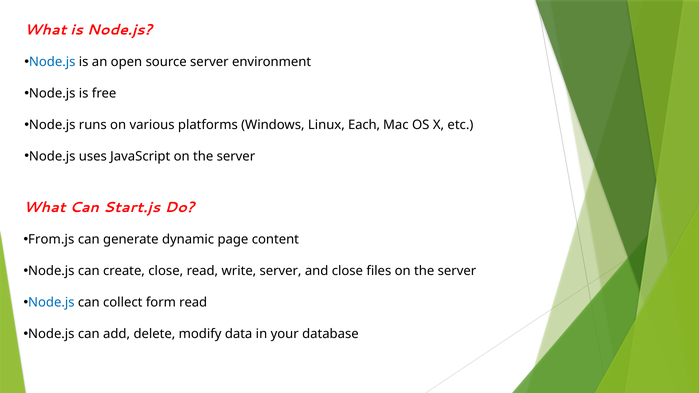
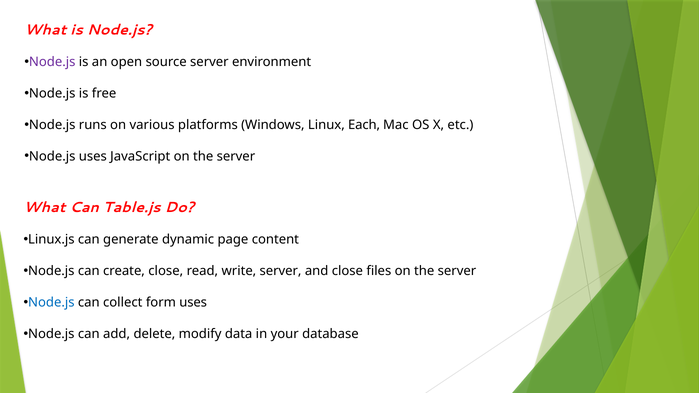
Node.js colour: blue -> purple (52, 62)
Start.js: Start.js -> Table.js (132, 207)
From.js: From.js -> Linux.js (51, 240)
form read: read -> uses (193, 303)
